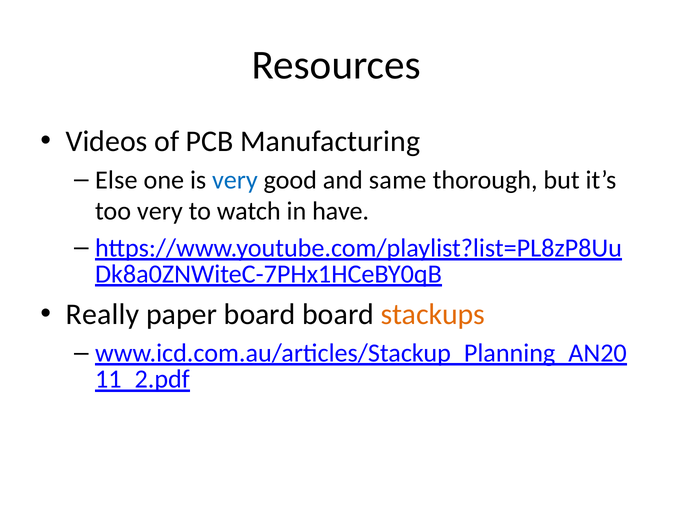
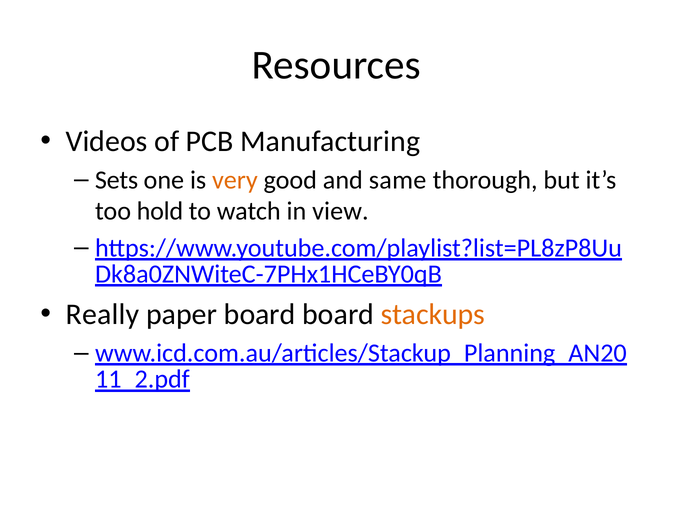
Else: Else -> Sets (117, 180)
very colour: blue -> orange (235, 180)
too very: very -> hold (160, 211)
have: have -> view (340, 211)
